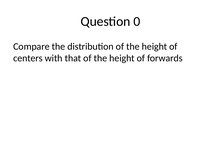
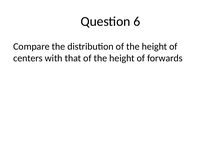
0: 0 -> 6 (137, 21)
